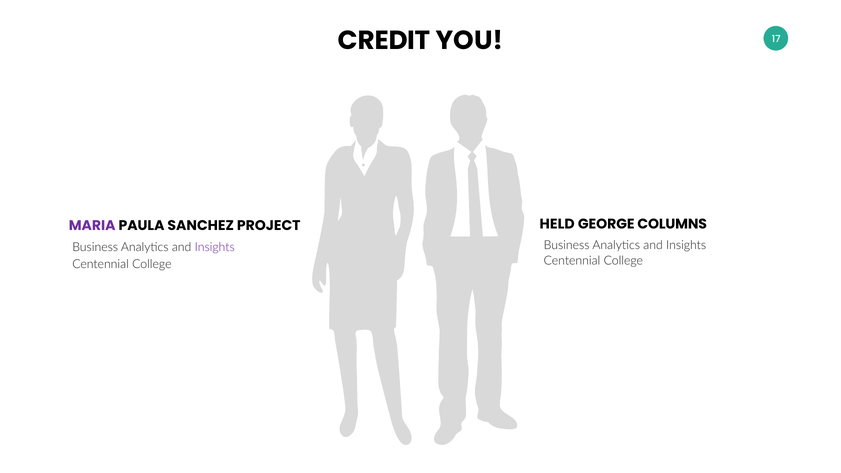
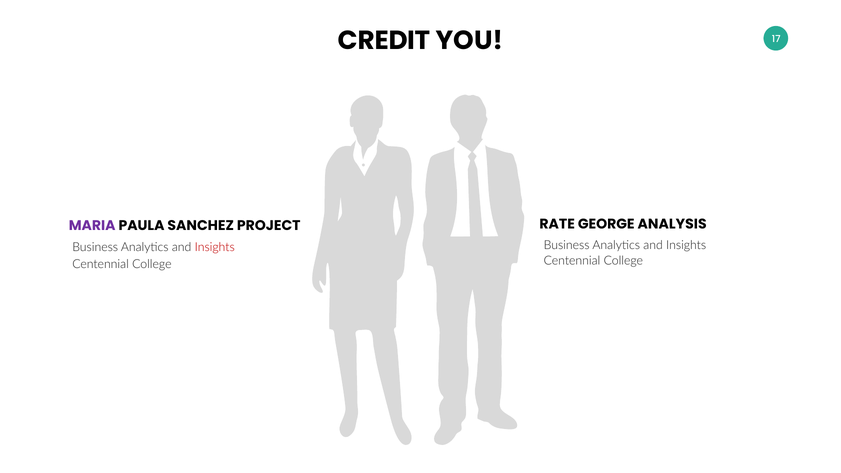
HELD: HELD -> RATE (557, 224)
COLUMNS: COLUMNS -> ANALYSIS (672, 224)
Insights colour: purple -> red (215, 247)
